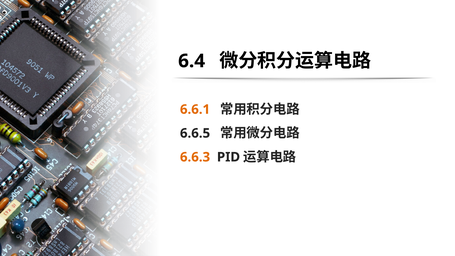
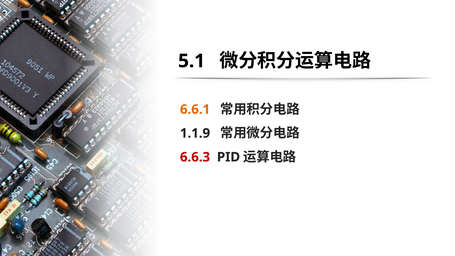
6.4: 6.4 -> 5.1 (192, 61)
6.6.5: 6.6.5 -> 1.1.9 (195, 133)
6.6.3 colour: orange -> red (195, 157)
